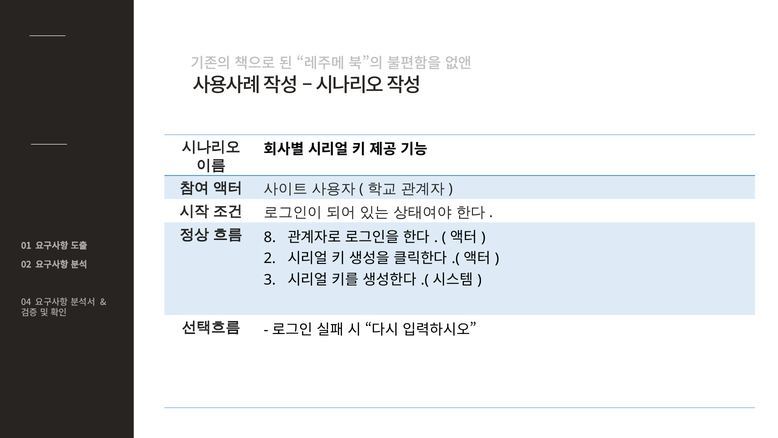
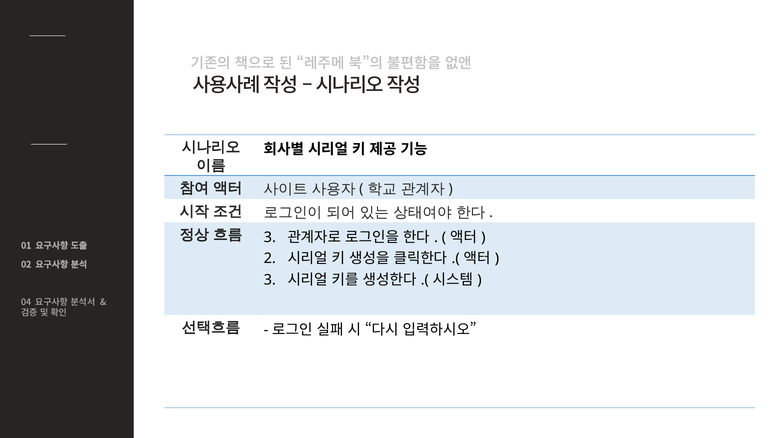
8: 8 -> 3 (270, 237)
